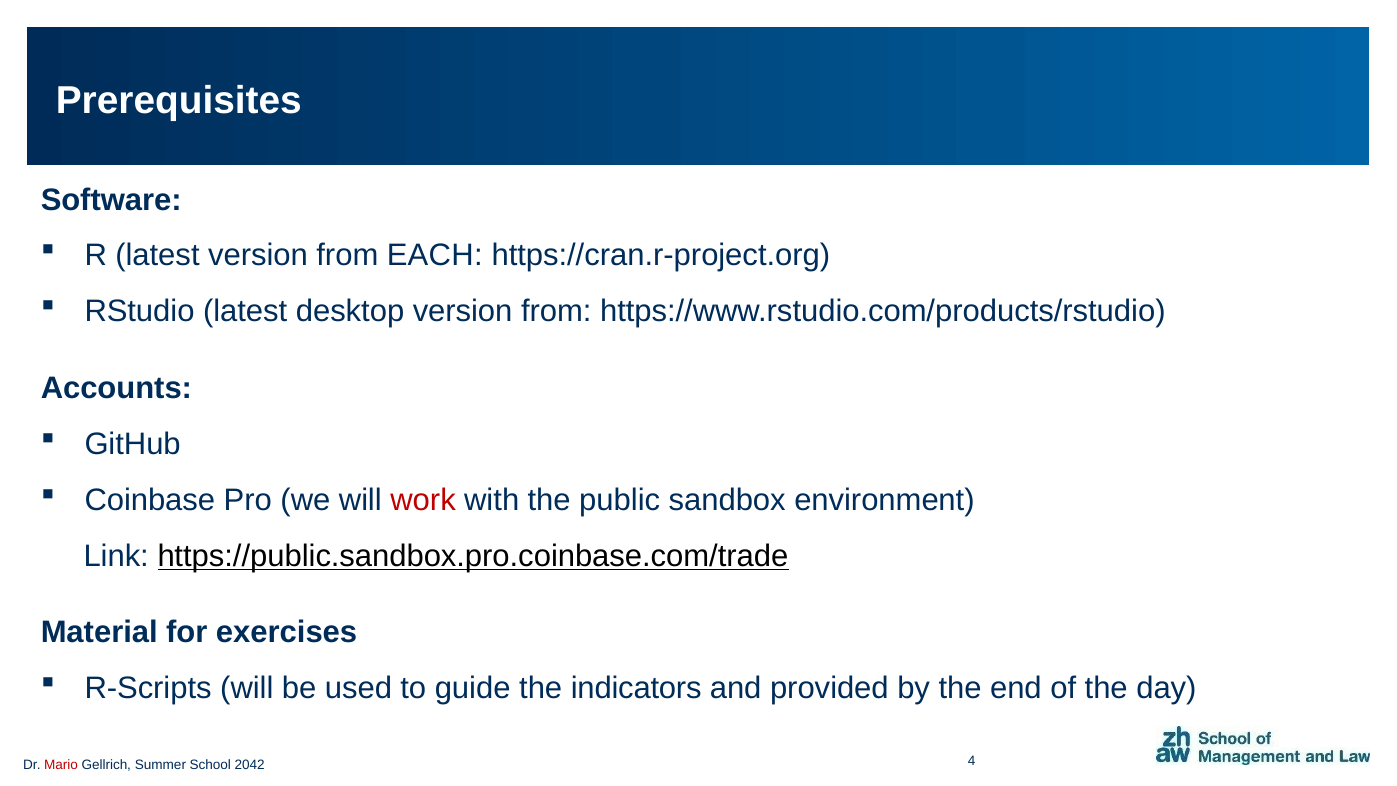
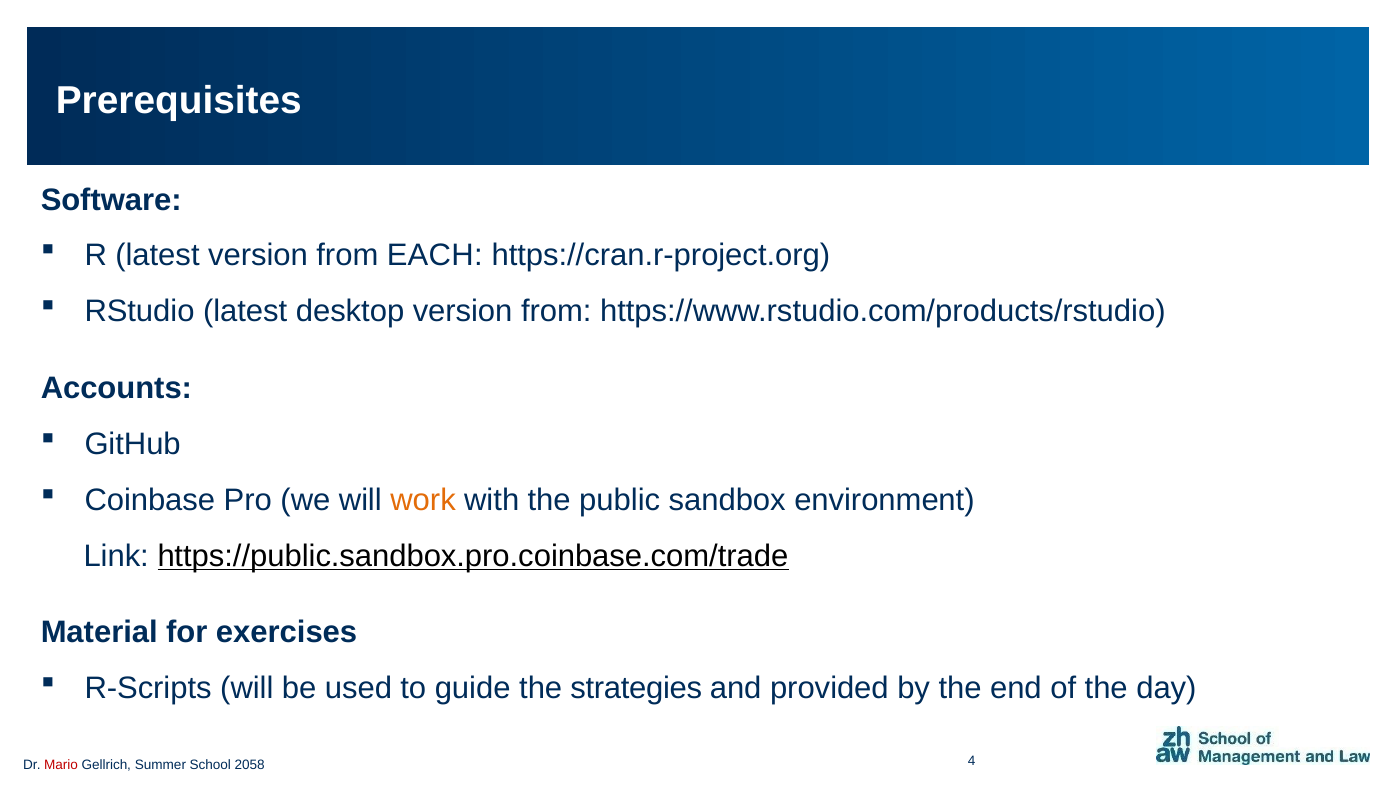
work colour: red -> orange (423, 500)
indicators: indicators -> strategies (636, 688)
2042: 2042 -> 2058 (250, 764)
